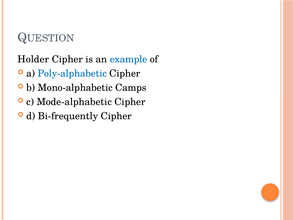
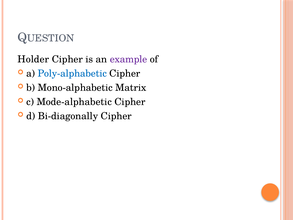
example colour: blue -> purple (129, 59)
Camps: Camps -> Matrix (131, 88)
Bi-frequently: Bi-frequently -> Bi-diagonally (68, 116)
